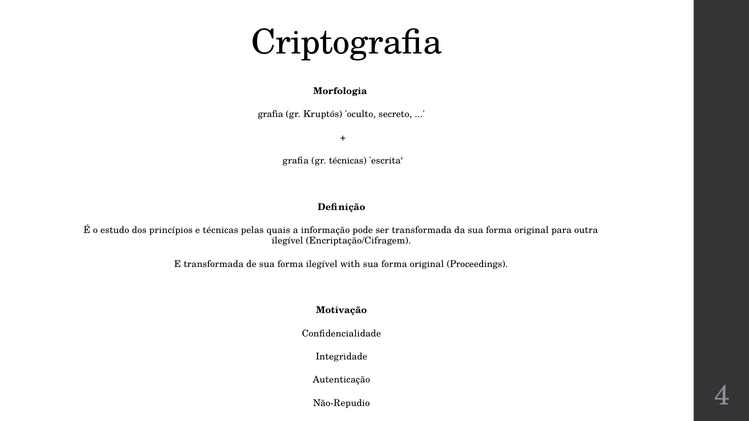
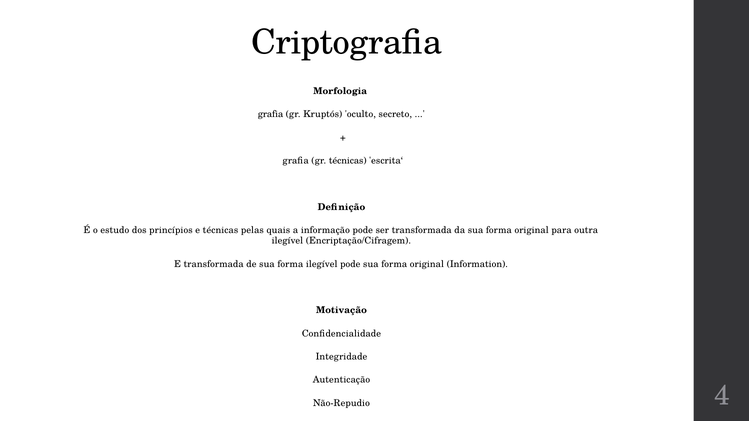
ilegível with: with -> pode (350, 264)
Proceedings: Proceedings -> Information (477, 264)
